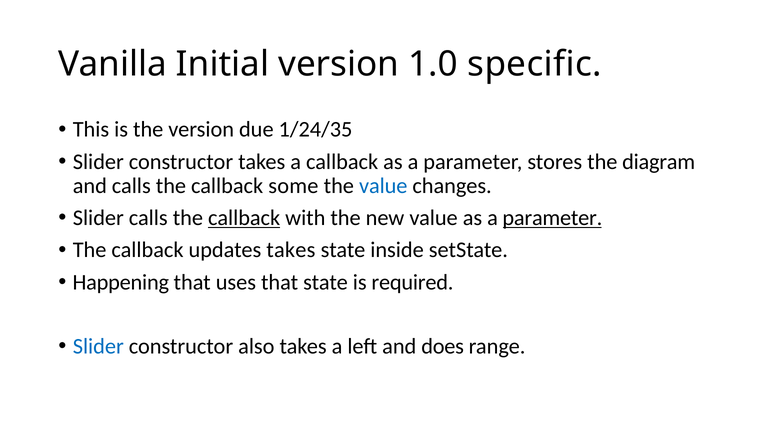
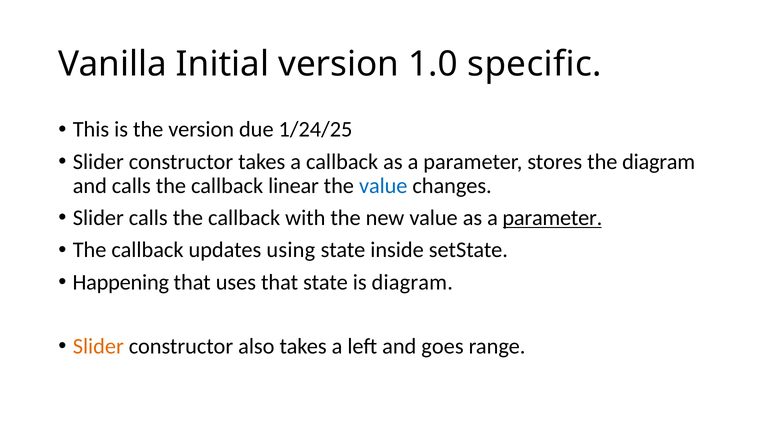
1/24/35: 1/24/35 -> 1/24/25 (315, 130)
some: some -> linear (294, 186)
callback underline: present -> none (244, 218)
updates takes: takes -> using (291, 250)
is required: required -> diagram (412, 282)
Slider colour: blue -> orange (98, 346)
does: does -> goes (442, 346)
